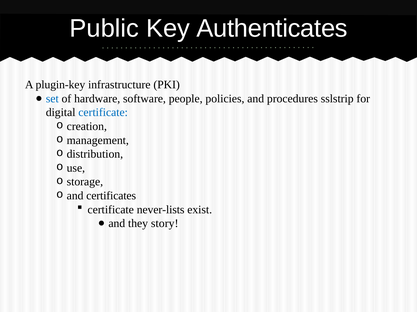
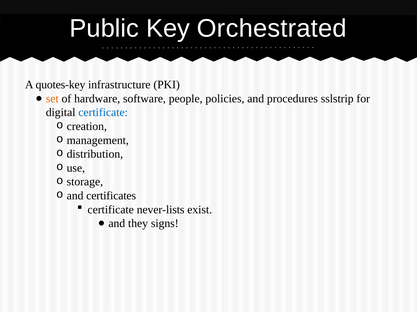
Authenticates: Authenticates -> Orchestrated (272, 29)
plugin-key: plugin-key -> quotes-key (60, 85)
set colour: blue -> orange (52, 99)
story: story -> signs (165, 224)
